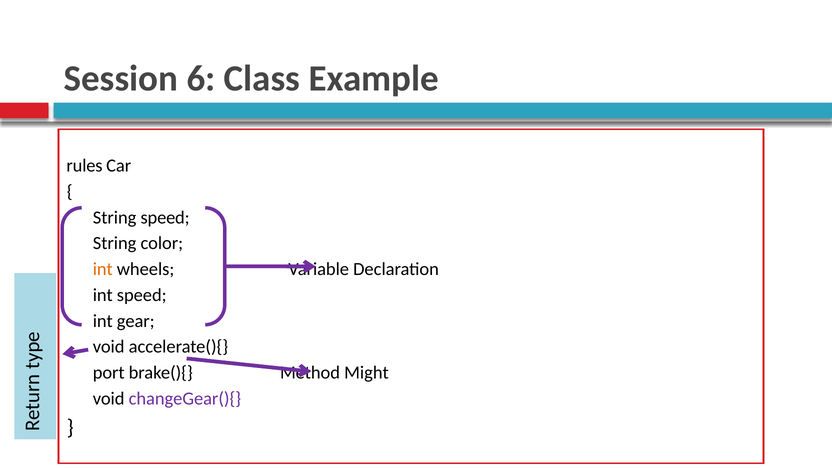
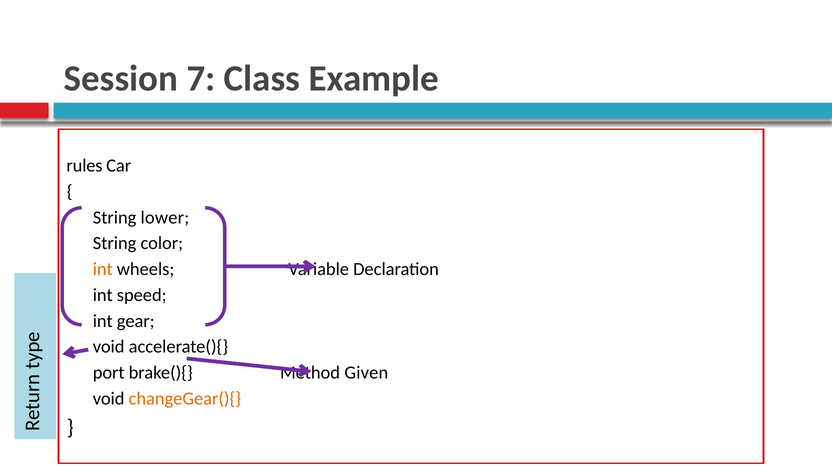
6: 6 -> 7 (201, 78)
String speed: speed -> lower (165, 217)
Might: Might -> Given (366, 373)
changeGear(){ colour: purple -> orange (185, 399)
